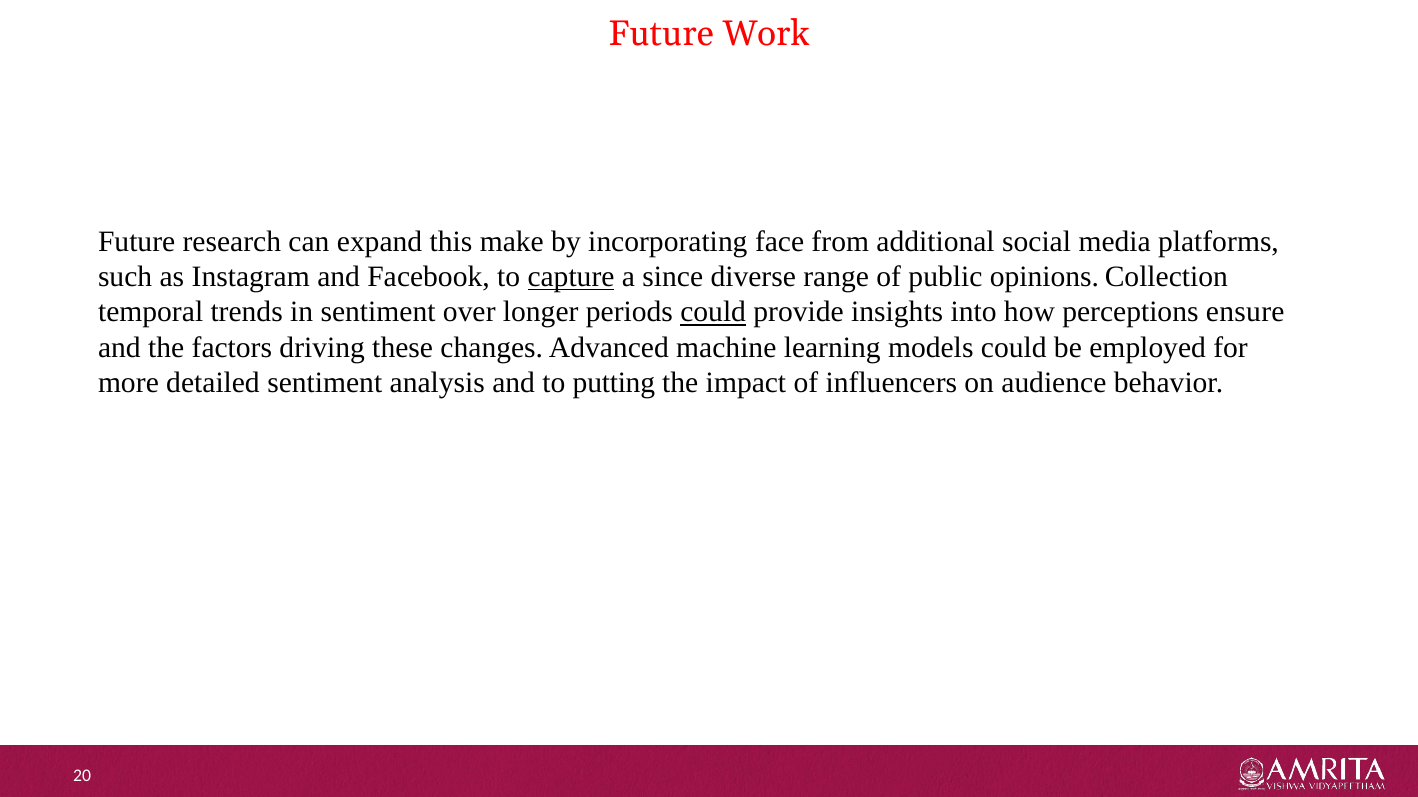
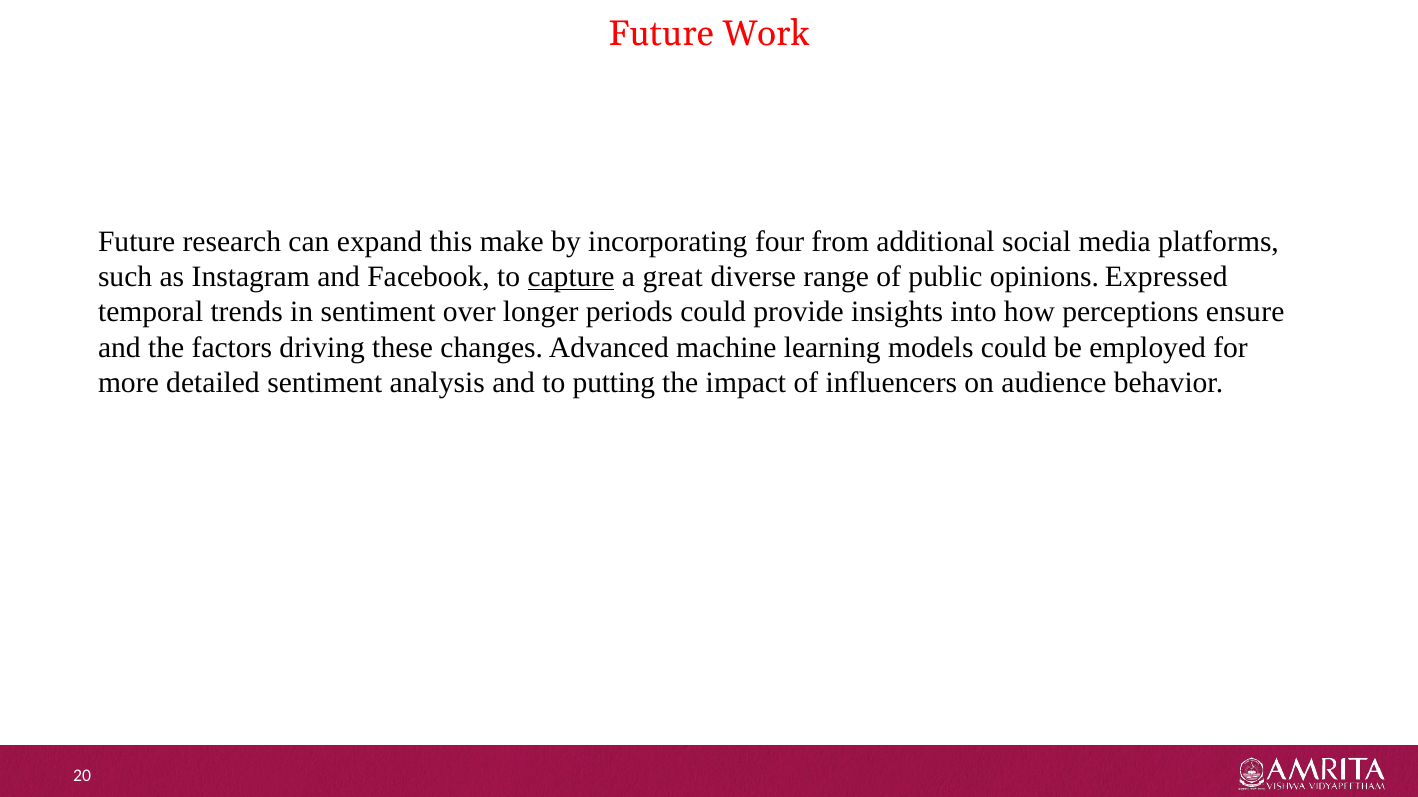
face: face -> four (780, 241)
since: since -> great (673, 277)
Collection: Collection -> Expressed (1166, 277)
could underline: present -> none (713, 312)
